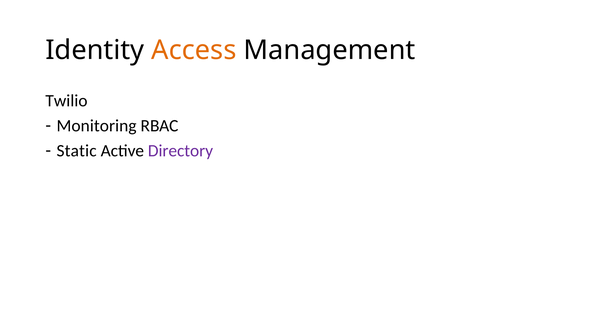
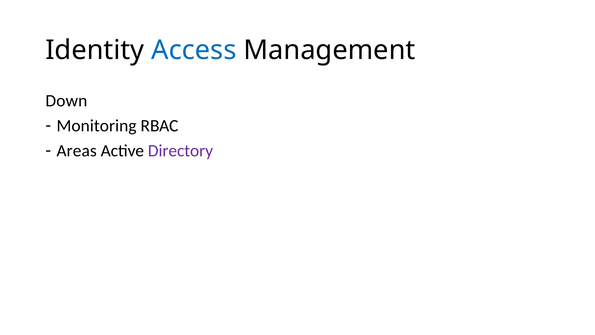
Access colour: orange -> blue (194, 50)
Twilio: Twilio -> Down (66, 101)
Static: Static -> Areas (77, 150)
